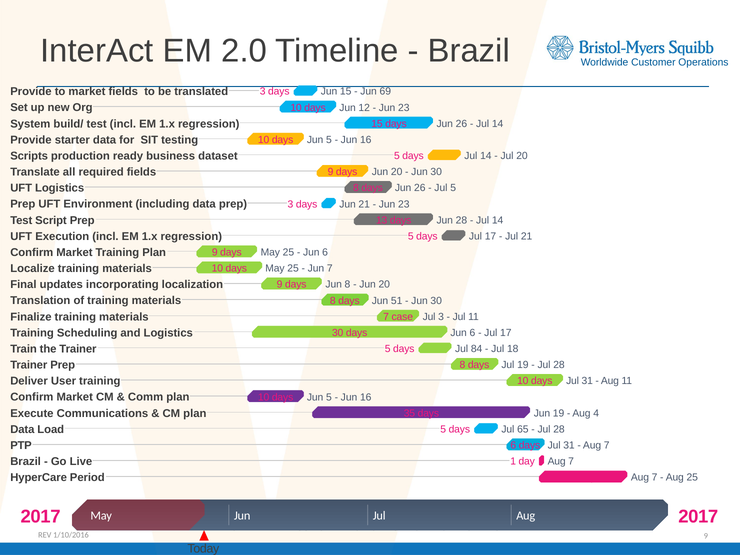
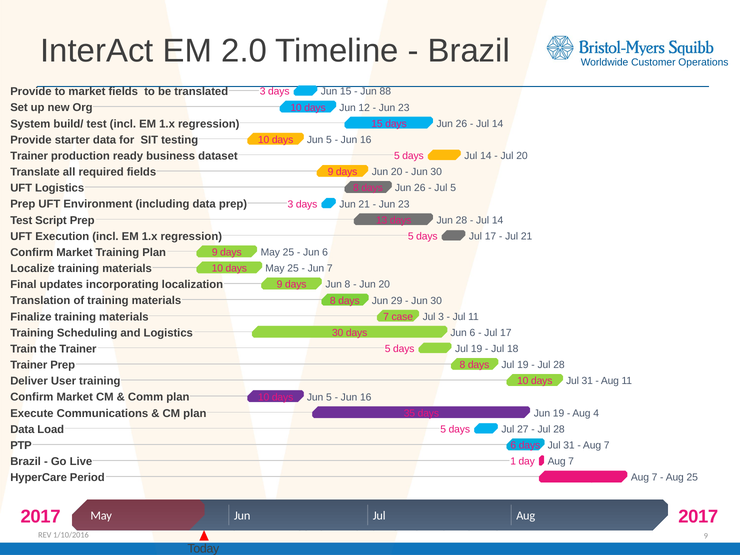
69: 69 -> 88 (385, 92)
Scripts: Scripts -> Trainer (29, 156)
51: 51 -> 29 (397, 301)
days Jul 84: 84 -> 19 (477, 349)
65: 65 -> 27 (523, 429)
